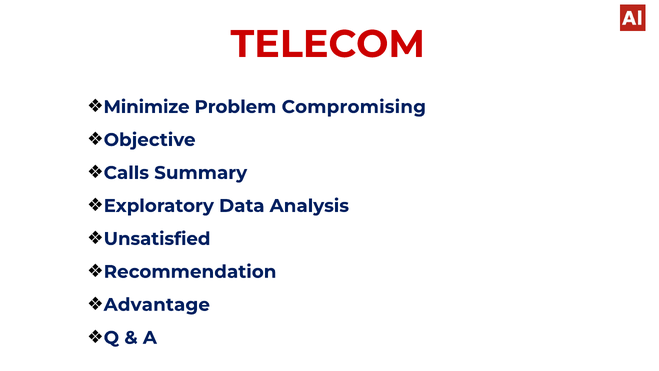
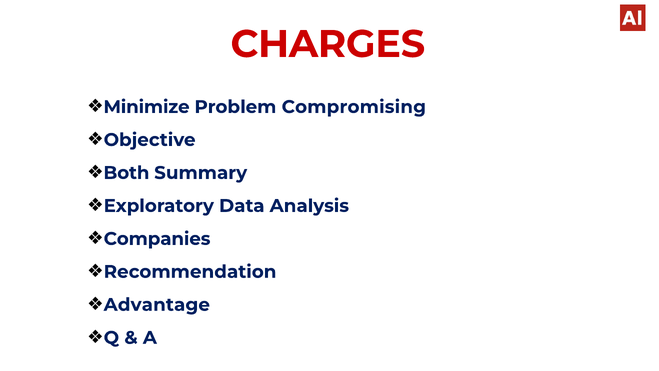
TELECOM: TELECOM -> CHARGES (328, 44)
Calls: Calls -> Both (126, 173)
Unsatisfied: Unsatisfied -> Companies (157, 239)
